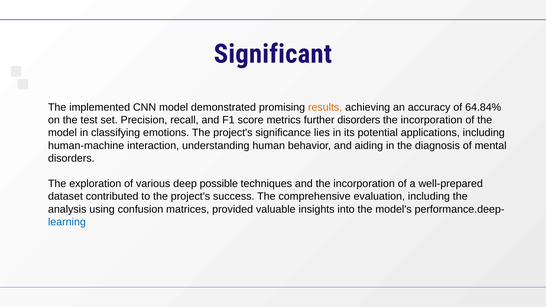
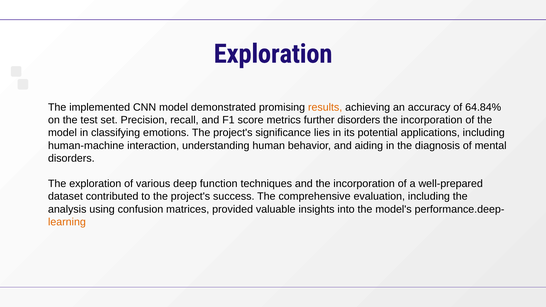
Significant: Significant -> Exploration (273, 54)
possible: possible -> function (219, 184)
learning colour: blue -> orange (67, 222)
